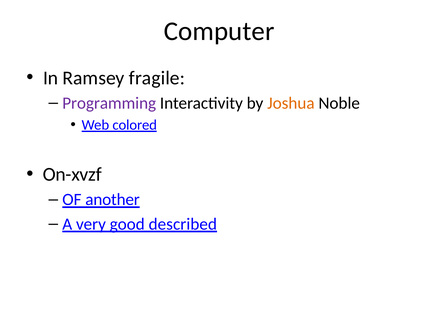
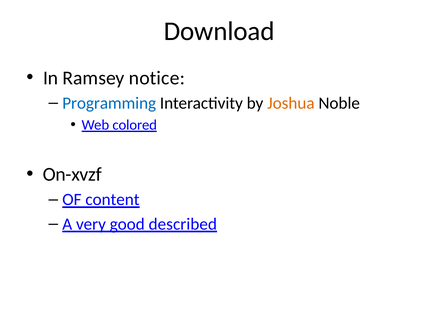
Computer: Computer -> Download (219, 31)
fragile: fragile -> notice (157, 78)
Programming colour: purple -> blue (109, 103)
another: another -> content (112, 200)
